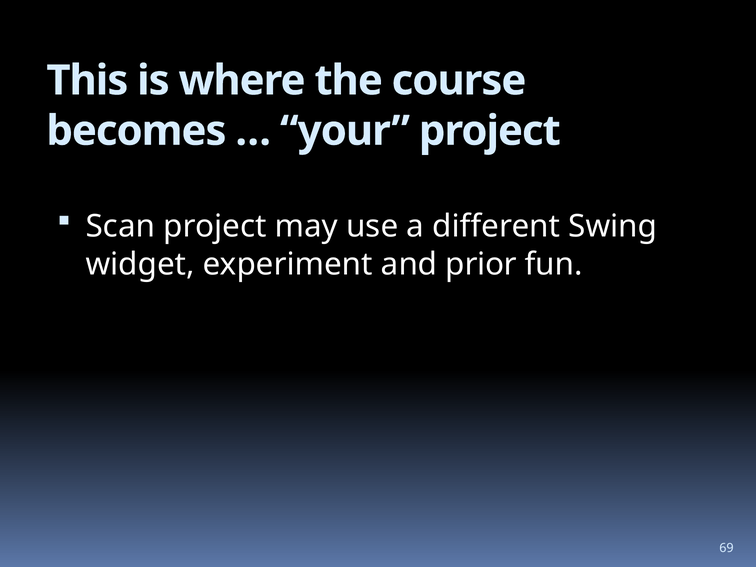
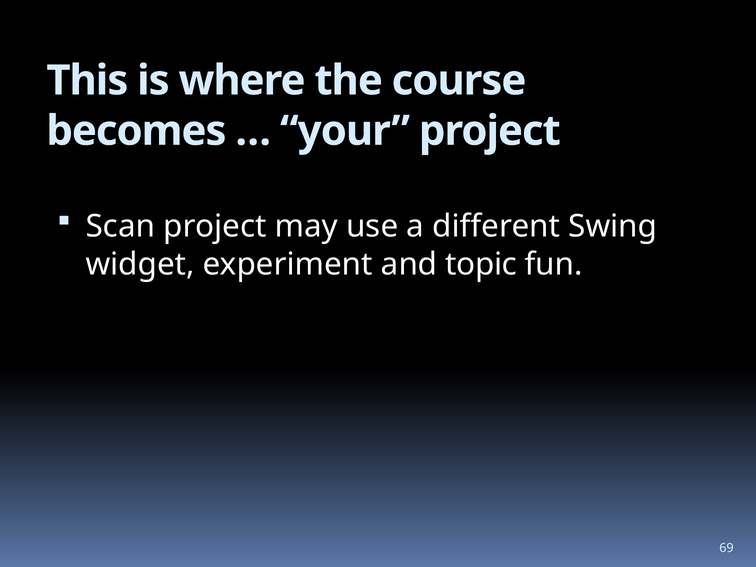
prior: prior -> topic (481, 264)
